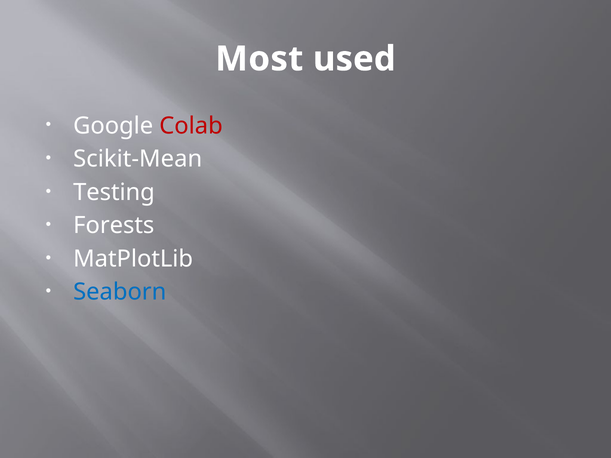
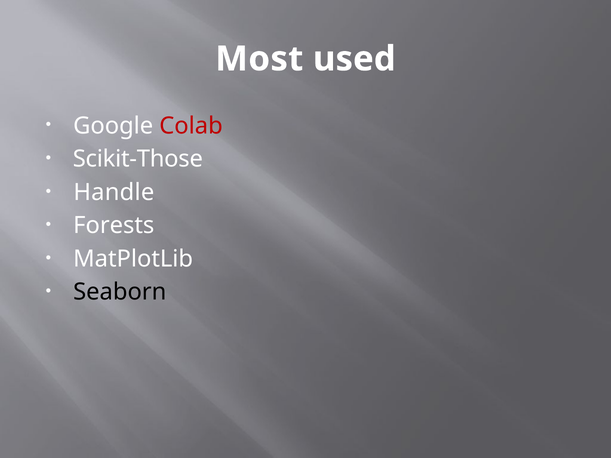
Scikit-Mean: Scikit-Mean -> Scikit-Those (138, 159)
Testing: Testing -> Handle (114, 192)
Seaborn colour: blue -> black (120, 292)
